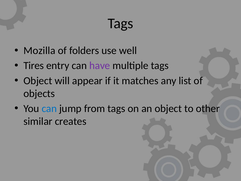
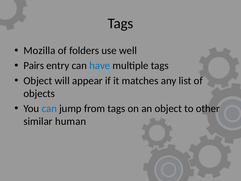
Tires: Tires -> Pairs (34, 66)
have colour: purple -> blue (100, 66)
creates: creates -> human (71, 121)
